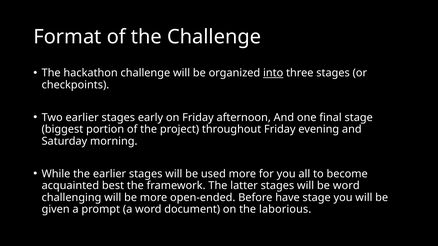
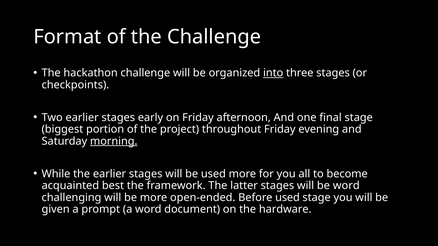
morning underline: none -> present (114, 141)
Before have: have -> used (287, 198)
laborious: laborious -> hardware (285, 210)
